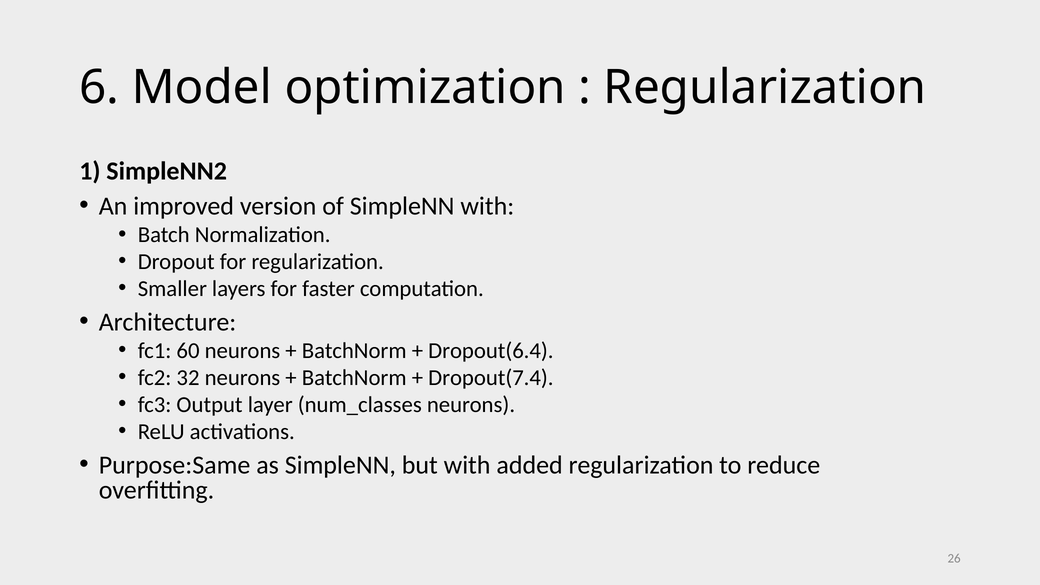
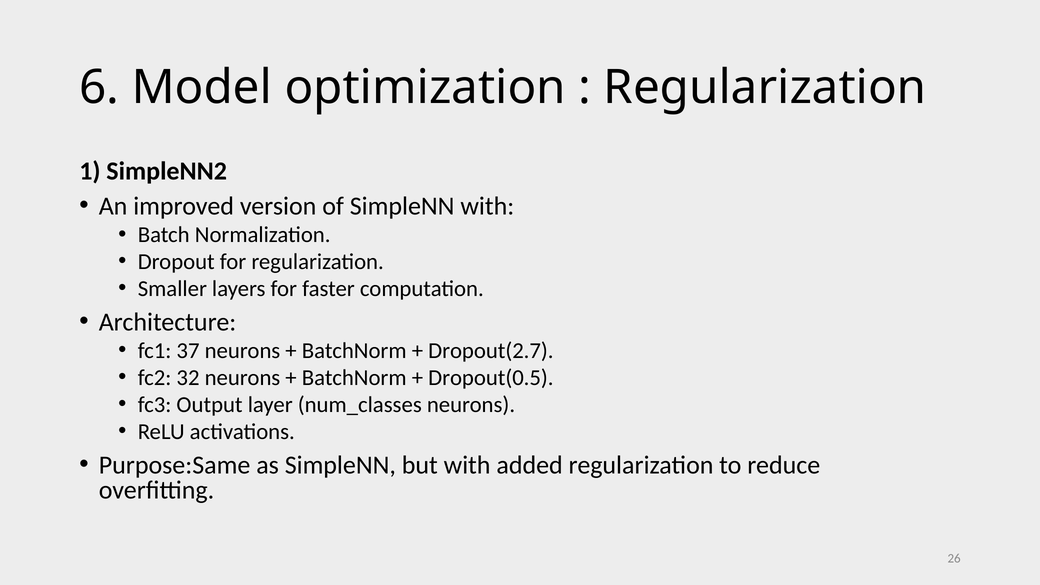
60: 60 -> 37 (188, 351)
Dropout(6.4: Dropout(6.4 -> Dropout(2.7 (491, 351)
Dropout(7.4: Dropout(7.4 -> Dropout(0.5 (491, 378)
